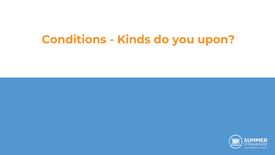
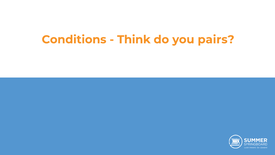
Kinds: Kinds -> Think (134, 39)
upon: upon -> pairs (216, 39)
